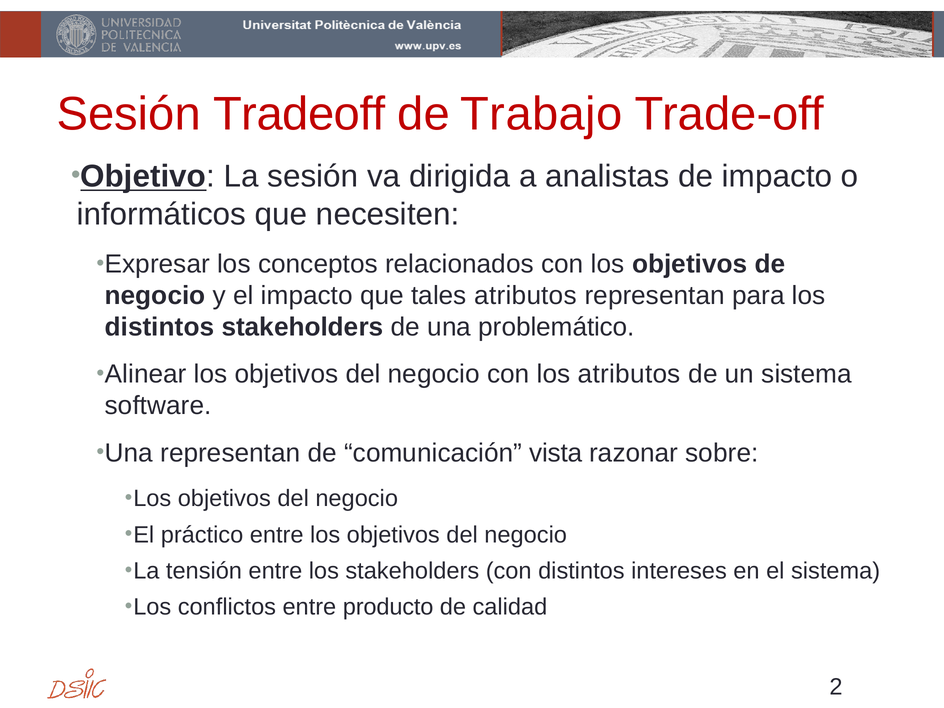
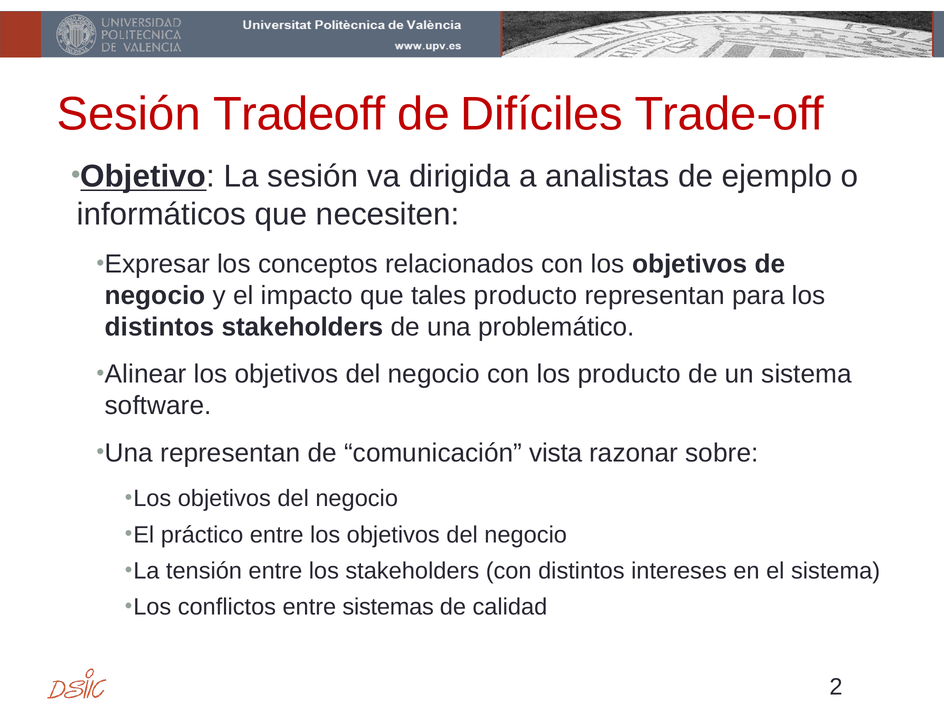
Trabajo: Trabajo -> Difíciles (542, 114)
de impacto: impacto -> ejemplo (777, 176)
tales atributos: atributos -> producto (526, 296)
los atributos: atributos -> producto (629, 374)
producto: producto -> sistemas (388, 607)
